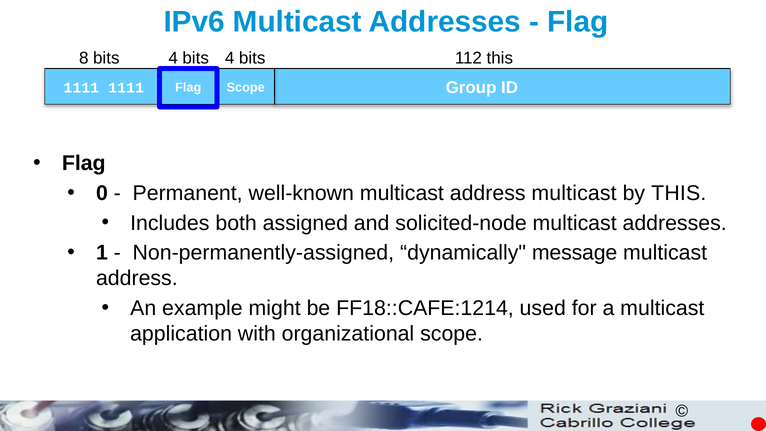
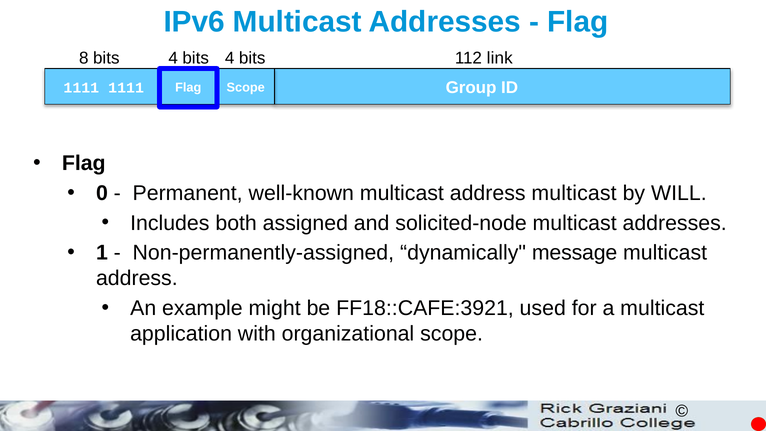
112 this: this -> link (500, 58)
by THIS: THIS -> WILL (679, 193)
FF18::CAFE:1214: FF18::CAFE:1214 -> FF18::CAFE:3921 (425, 308)
